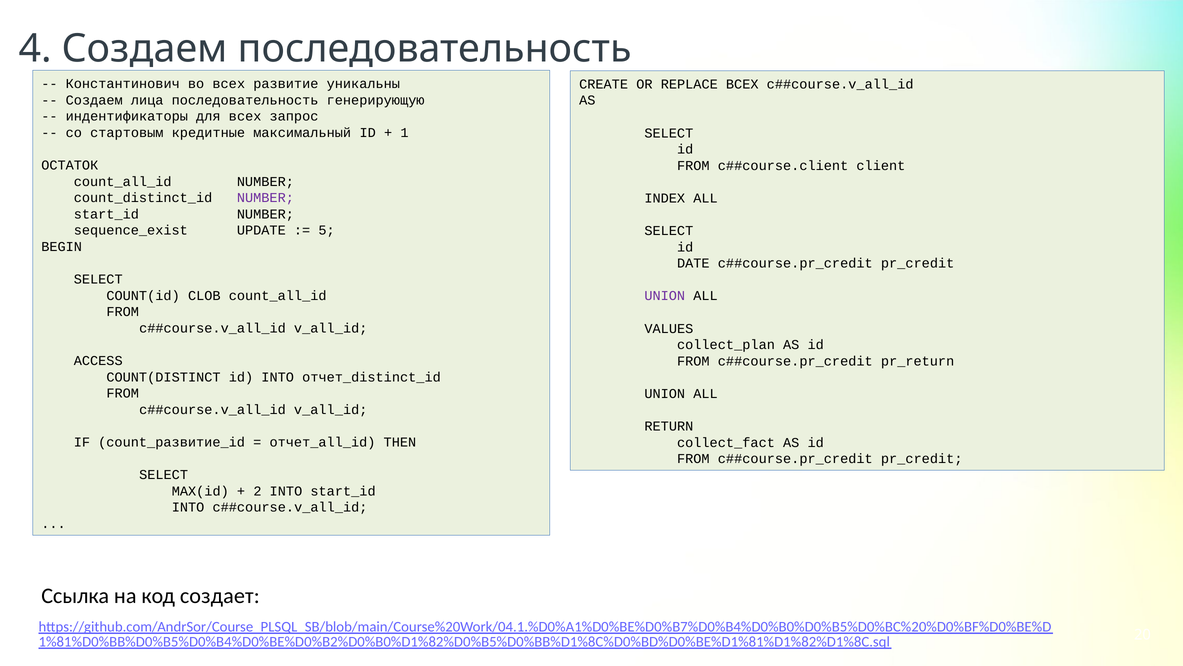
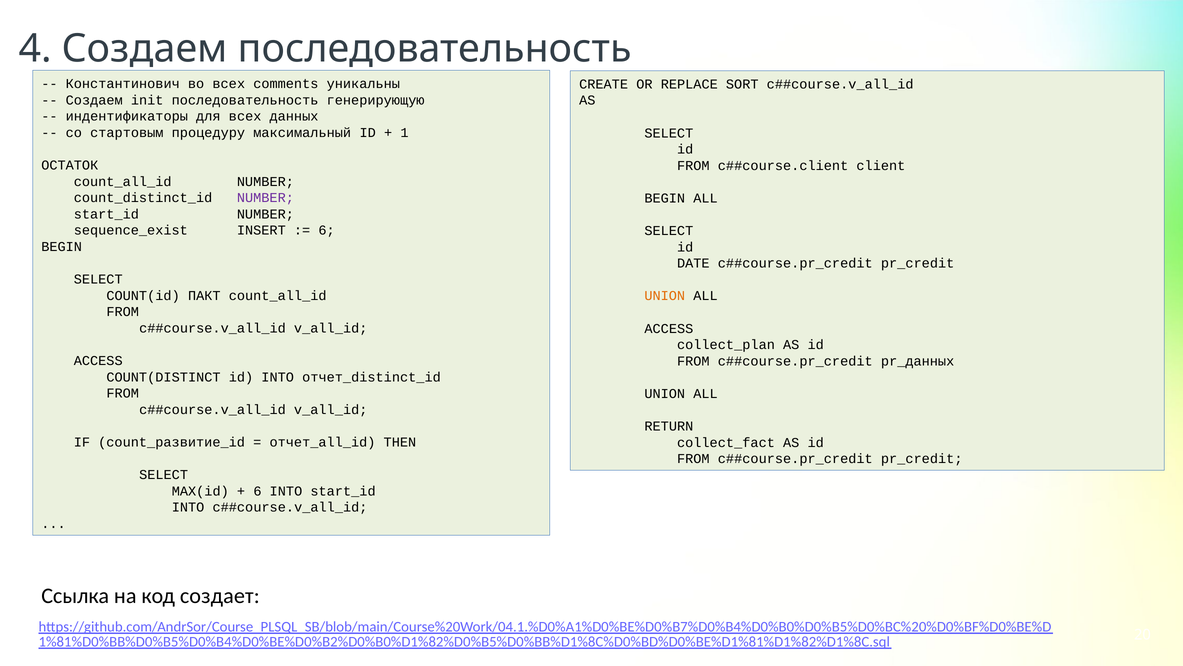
развитие: развитие -> comments (286, 84)
REPLACE ВСЕХ: ВСЕХ -> SORT (742, 84)
лица: лица -> init (147, 100)
запрос: запрос -> данных (294, 116)
кредитные: кредитные -> процедуру (208, 133)
INDEX: INDEX -> BEGIN (665, 198)
UPDATE: UPDATE -> INSERT (261, 230)
5: 5 -> 6 (327, 230)
CLOB: CLOB -> ПАКТ (204, 295)
UNION colour: purple -> orange (665, 296)
VALUES: VALUES -> ACCESS (669, 328)
pr_return: pr_return -> pr_данных (918, 361)
2: 2 -> 6 (257, 491)
